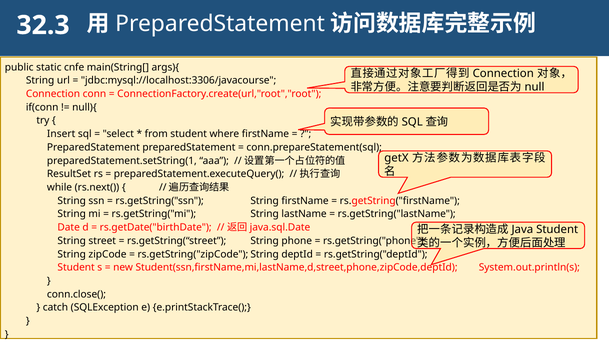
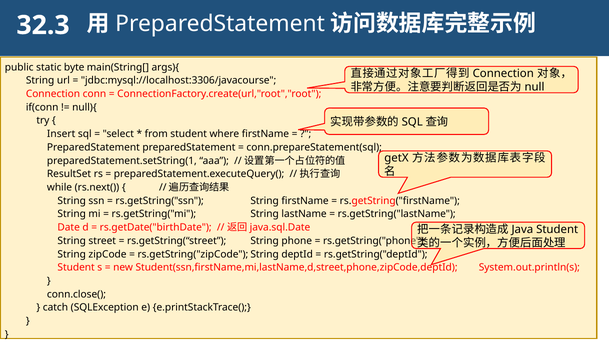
cnfe: cnfe -> byte (74, 67)
